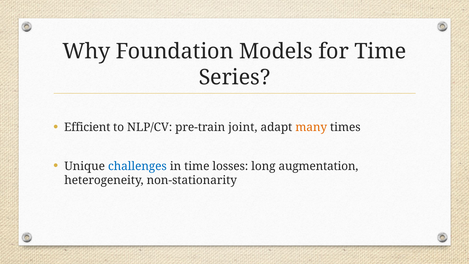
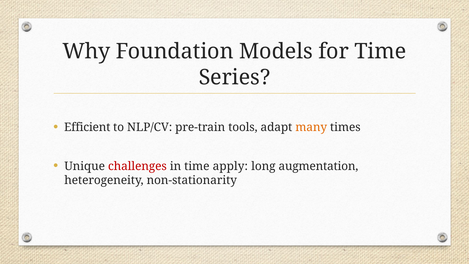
joint: joint -> tools (243, 127)
challenges colour: blue -> red (137, 166)
losses: losses -> apply (230, 166)
